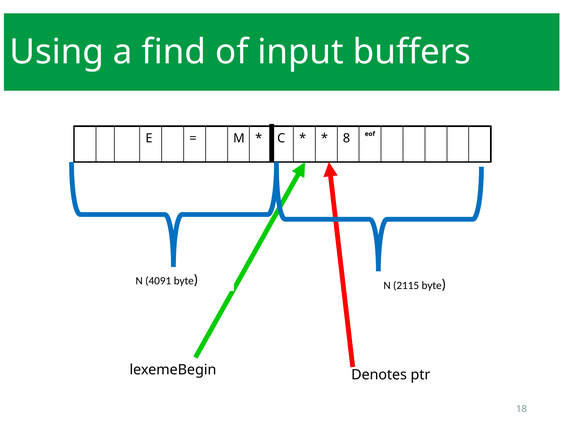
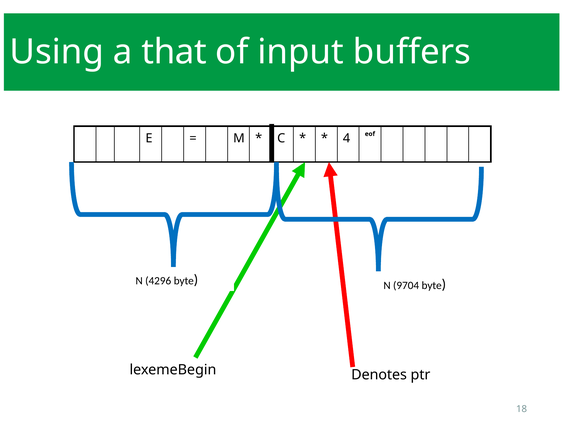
find: find -> that (174, 52)
8: 8 -> 4 (347, 138)
4091: 4091 -> 4296 (158, 281)
2115: 2115 -> 9704 (406, 286)
